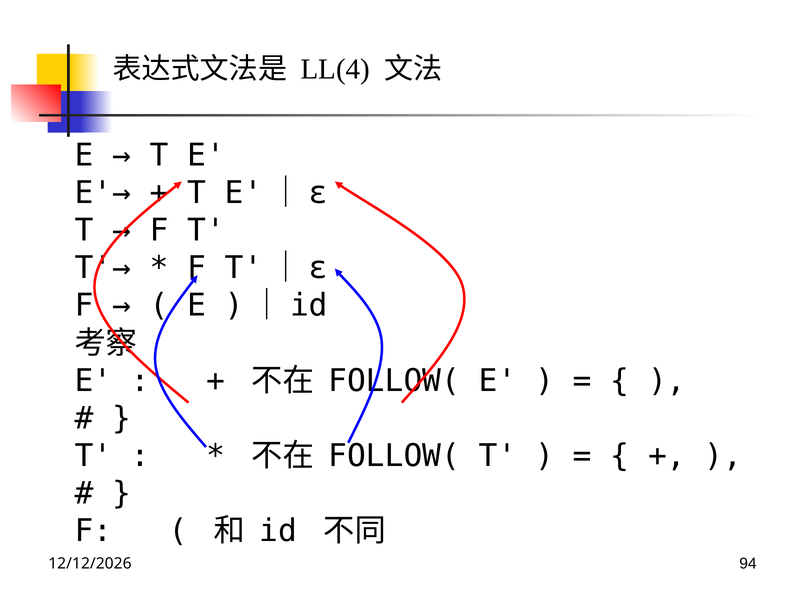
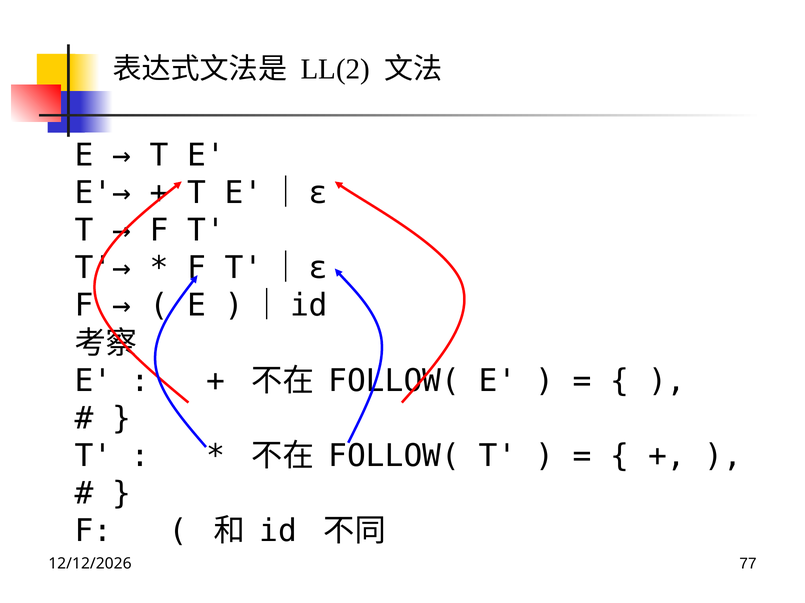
LL(4: LL(4 -> LL(2 (335, 69)
94: 94 -> 77 (748, 564)
